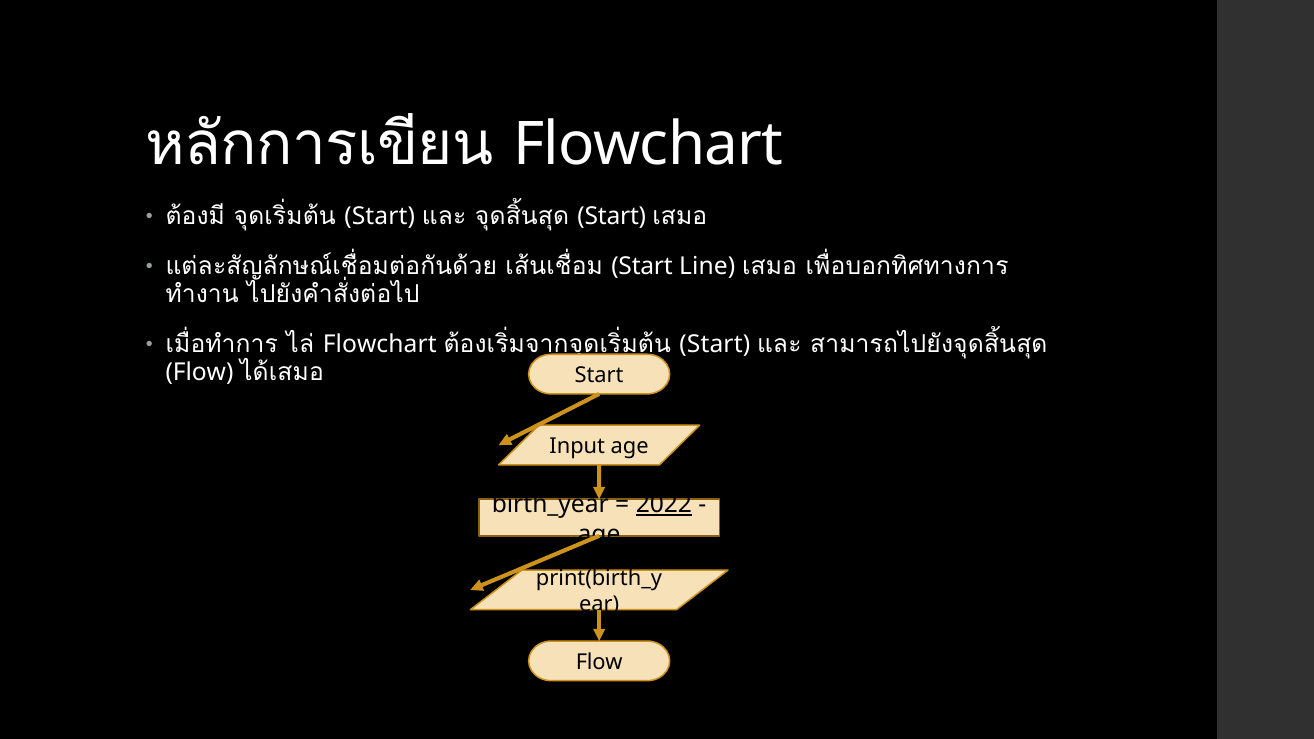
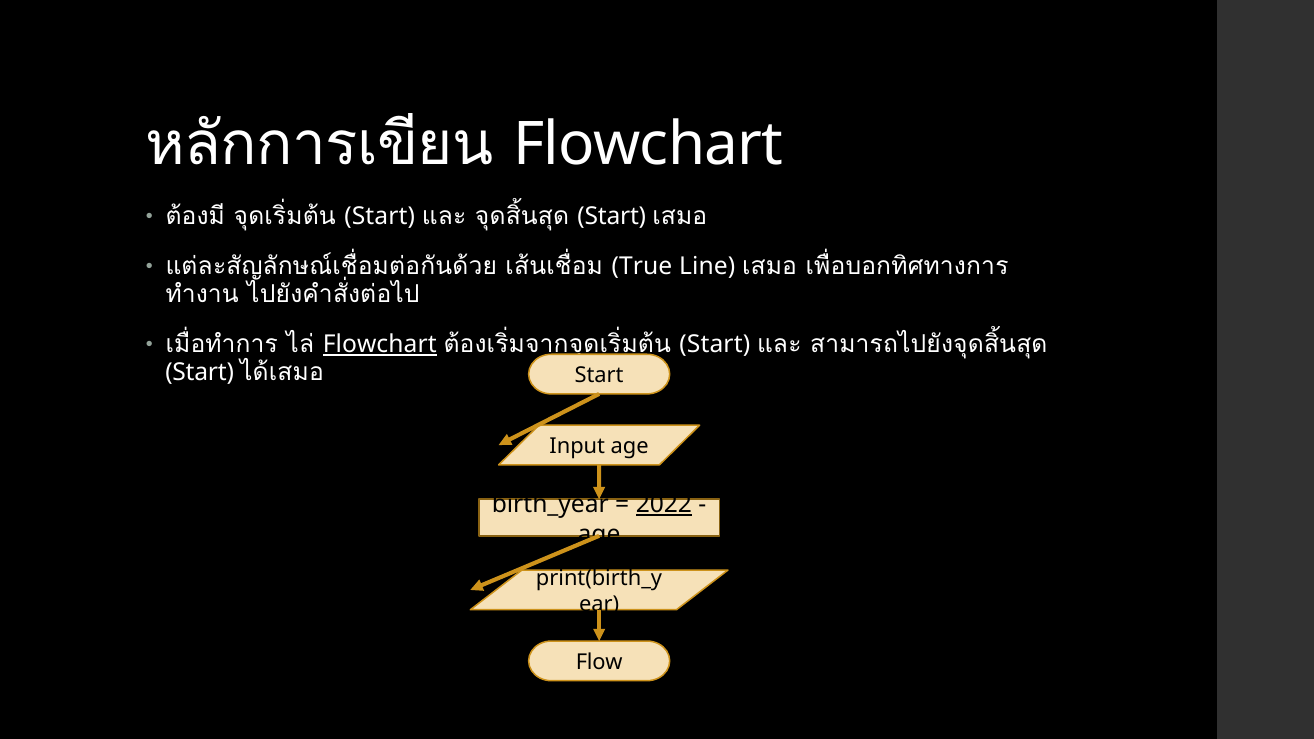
Start: Start -> True (642, 266)
Flowchart underline: none -> present (380, 344)
Flow: Flow -> Start (200, 373)
